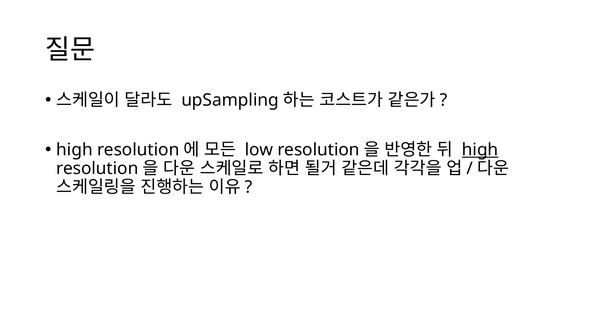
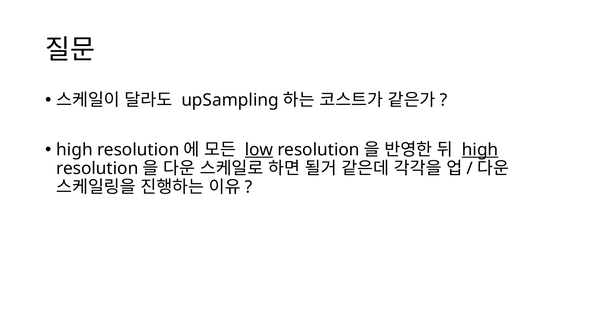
low underline: none -> present (259, 150)
